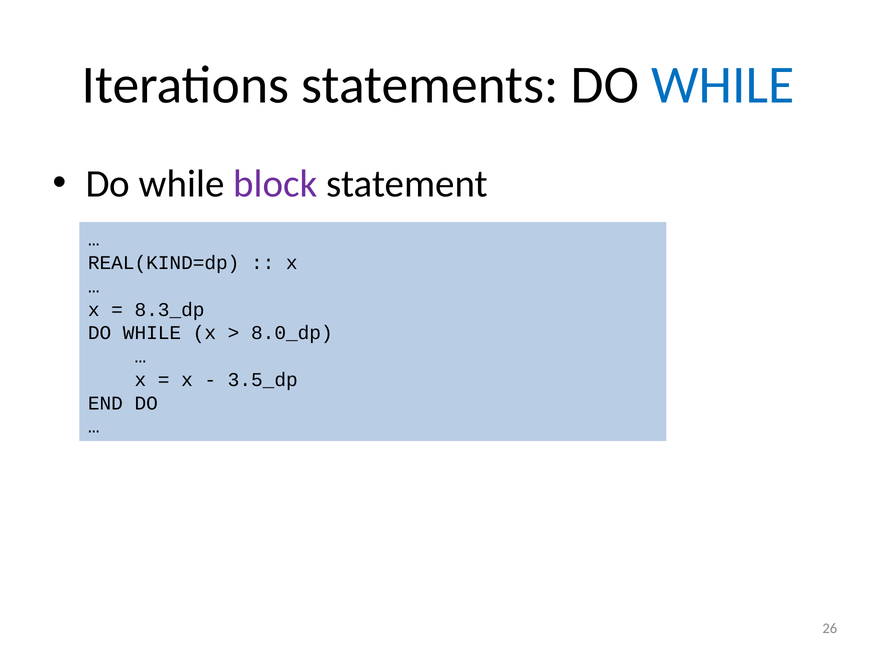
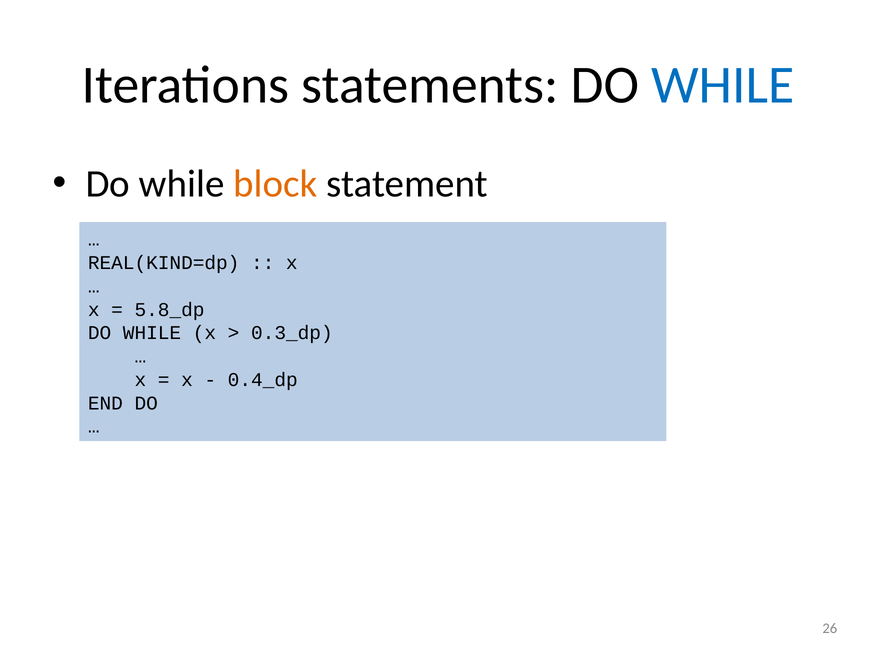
block colour: purple -> orange (275, 184)
8.3_dp: 8.3_dp -> 5.8_dp (170, 309)
8.0_dp: 8.0_dp -> 0.3_dp (292, 333)
3.5_dp: 3.5_dp -> 0.4_dp (263, 380)
